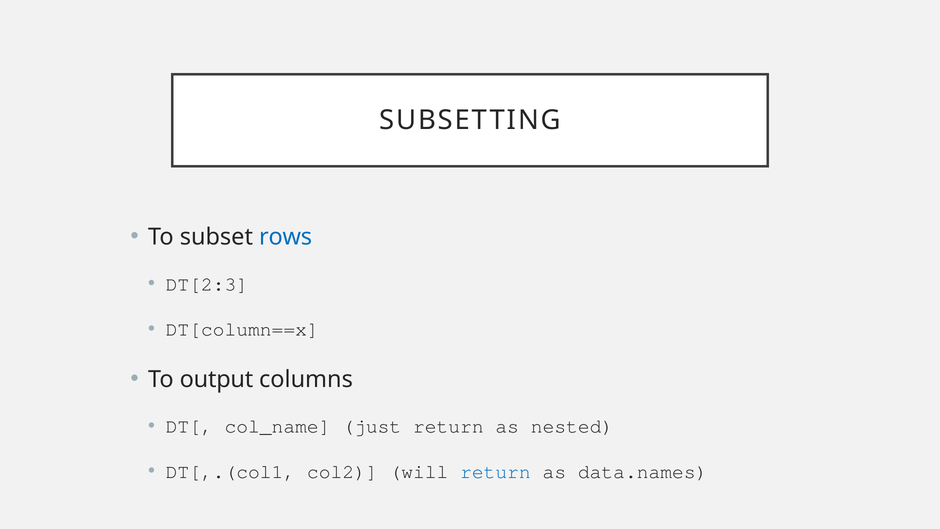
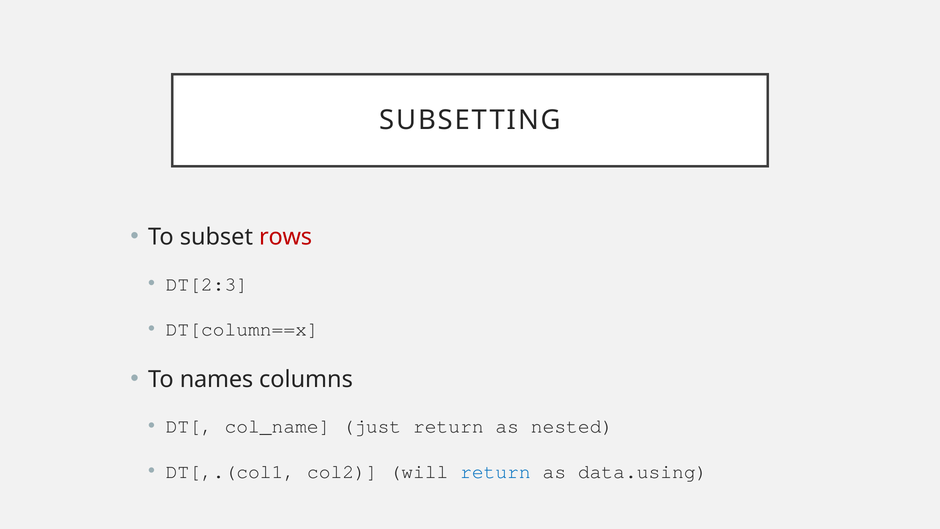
rows colour: blue -> red (286, 237)
output: output -> names (216, 379)
data.names: data.names -> data.using (643, 471)
